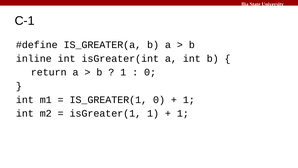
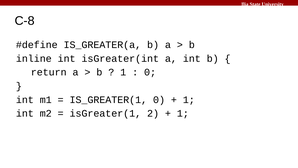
C-1: C-1 -> C-8 (25, 21)
isGreater(1 1: 1 -> 2 (153, 113)
